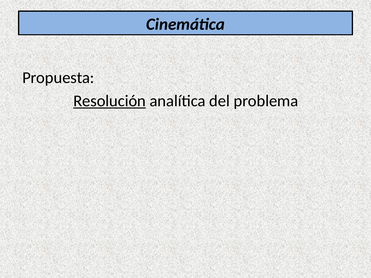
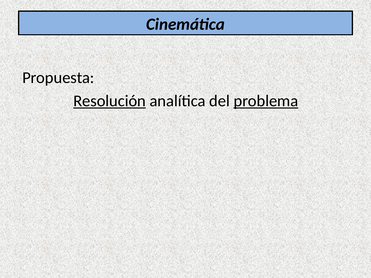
problema underline: none -> present (266, 101)
